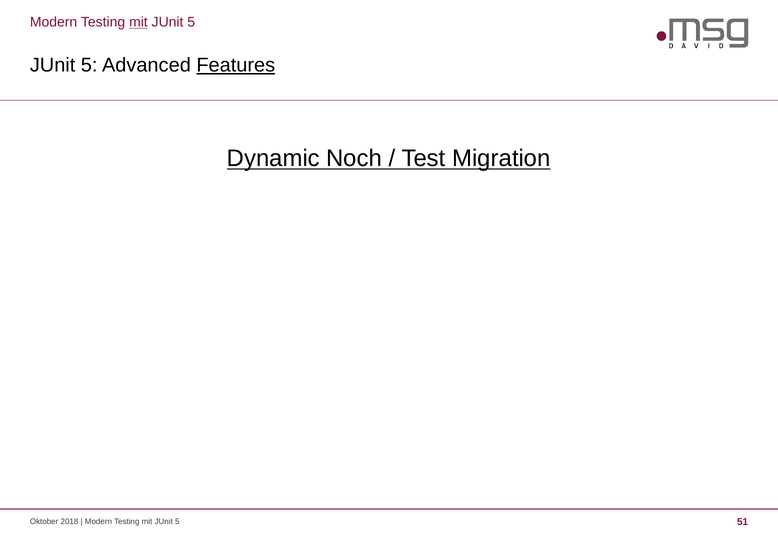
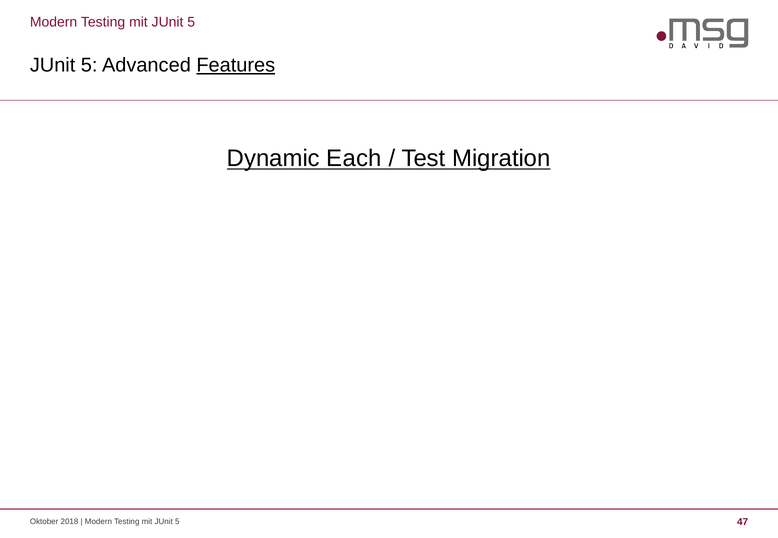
mit underline: present -> none (138, 22)
Noch: Noch -> Each (354, 159)
51: 51 -> 47 (743, 522)
